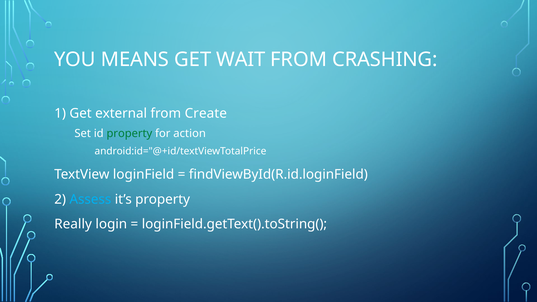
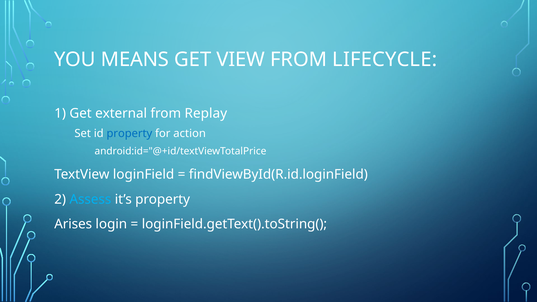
WAIT: WAIT -> VIEW (241, 60)
CRASHING: CRASHING -> LIFECYCLE (385, 60)
Create: Create -> Replay (206, 113)
property colour: green -> blue (129, 133)
Really: Really -> Arises (73, 224)
